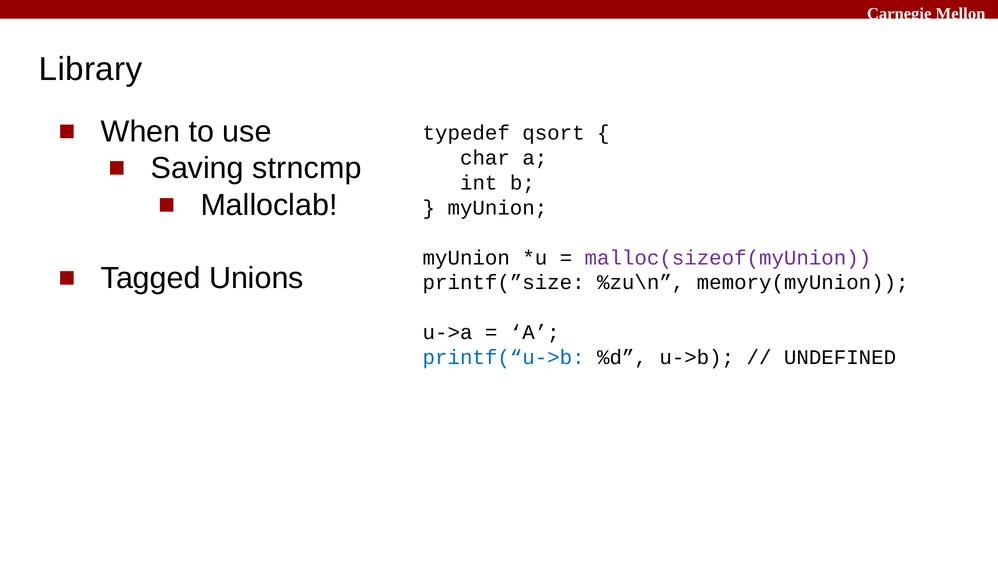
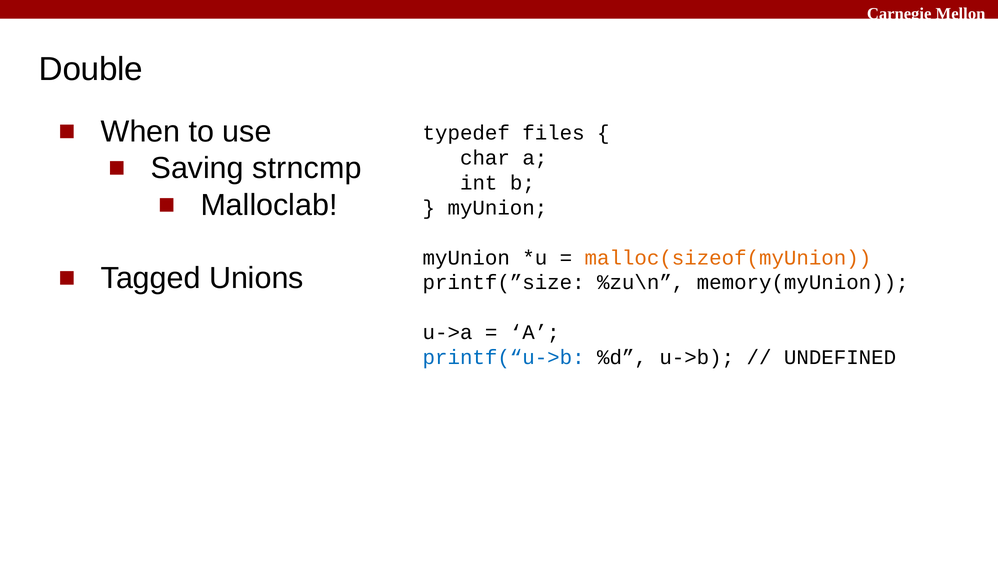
Library: Library -> Double (91, 69)
qsort: qsort -> files (553, 133)
malloc(sizeof(myUnion colour: purple -> orange (728, 258)
